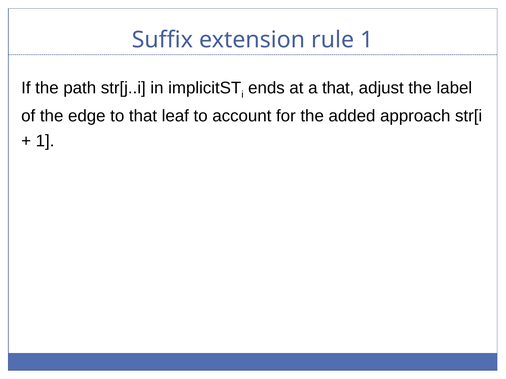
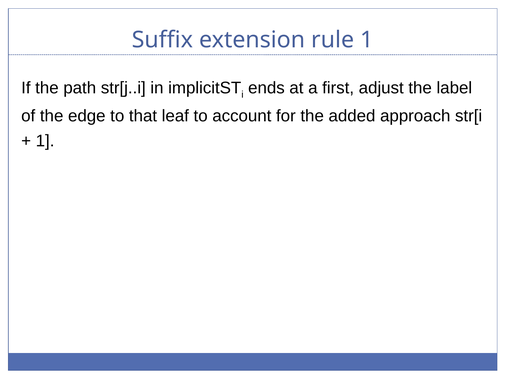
a that: that -> first (338, 88)
